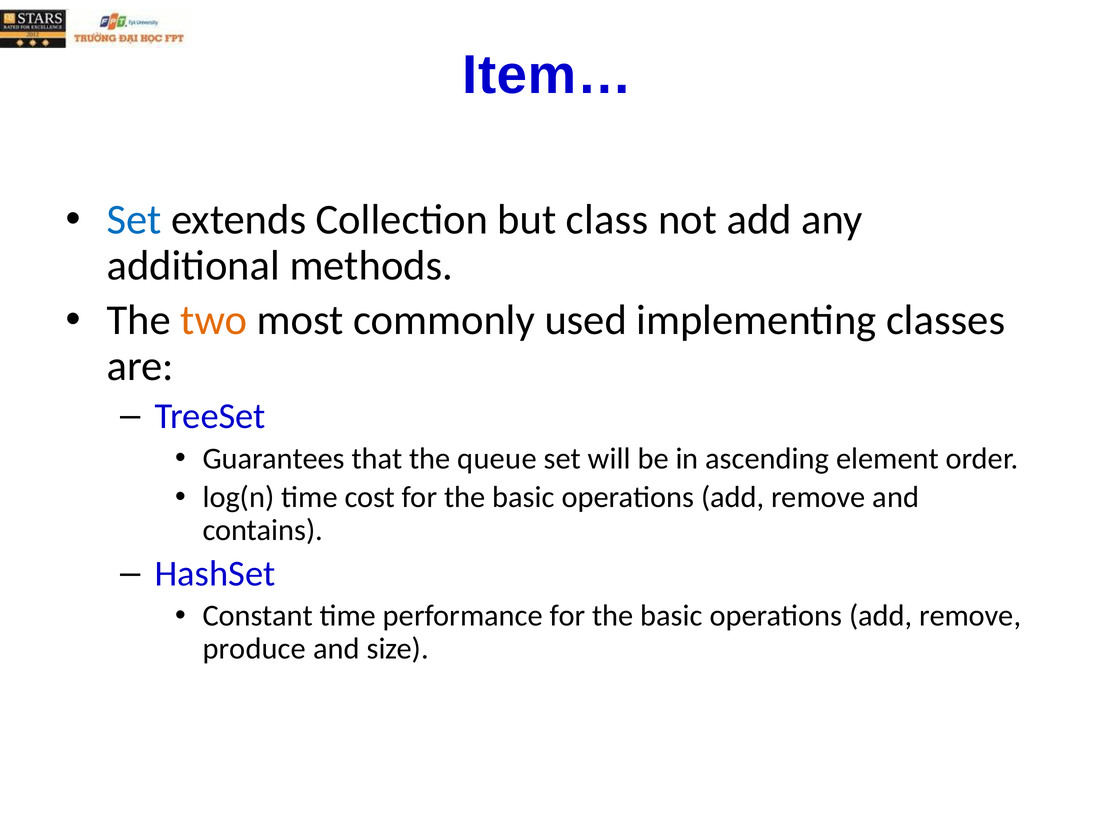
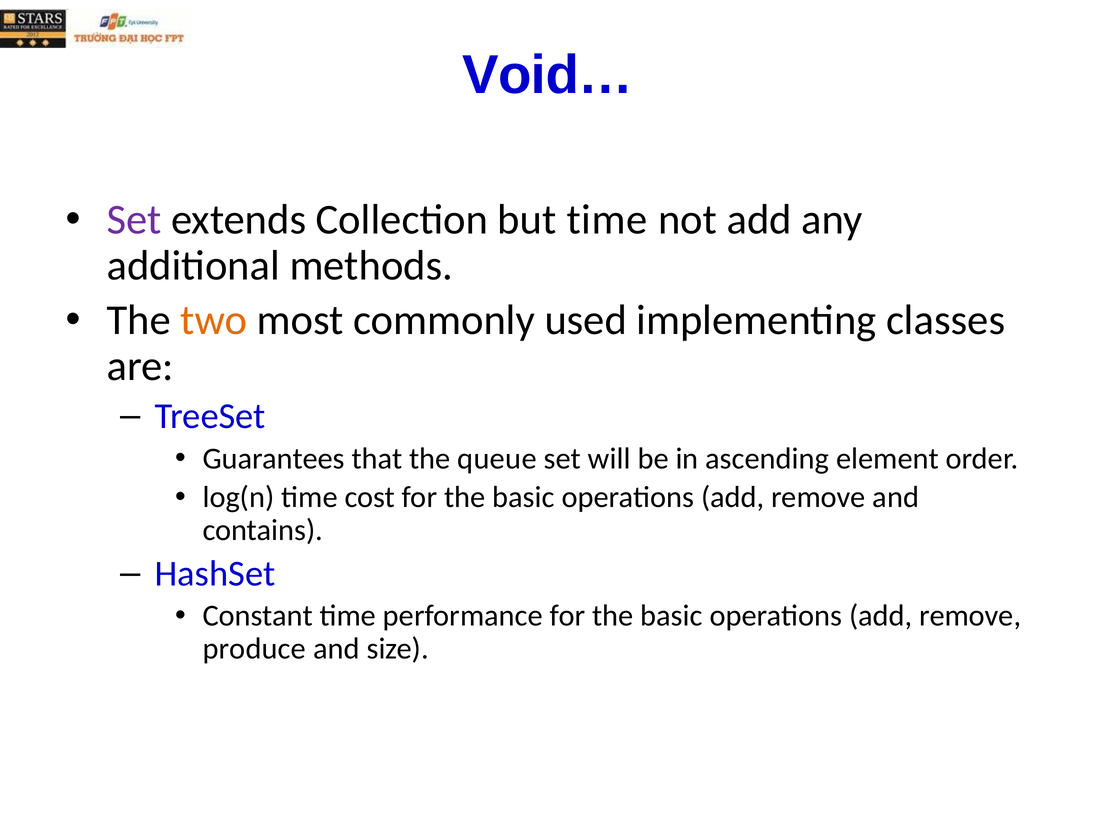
Item…: Item… -> Void… (548, 75)
Set colour: blue -> purple (134, 220)
but class: class -> time (607, 220)
